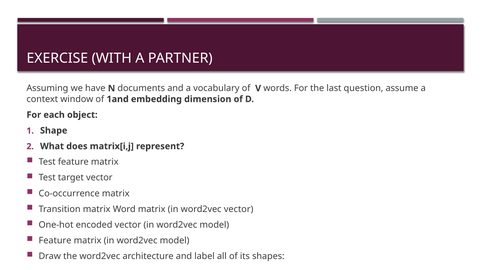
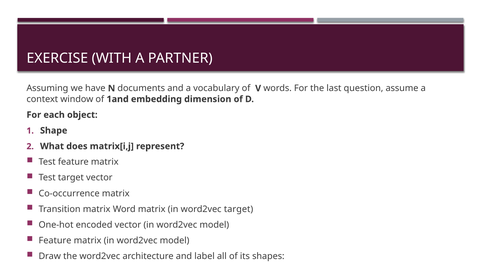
word2vec vector: vector -> target (239, 210)
